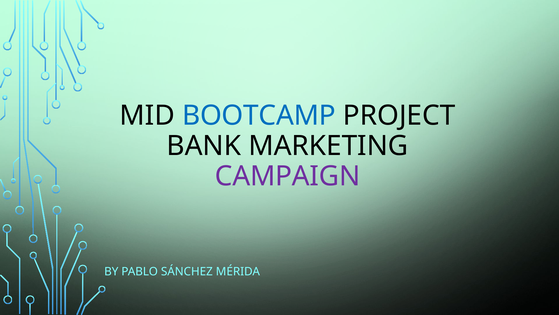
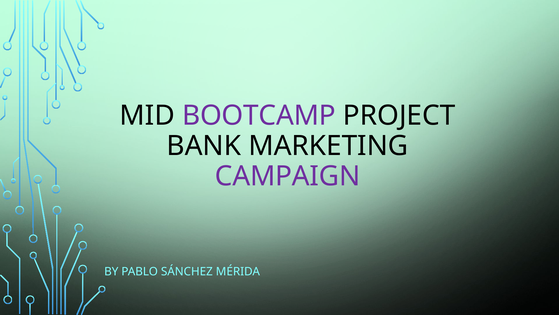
BOOTCAMP colour: blue -> purple (259, 115)
